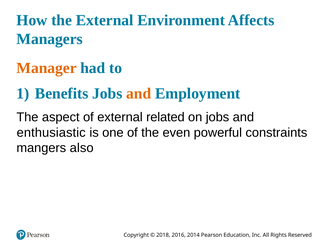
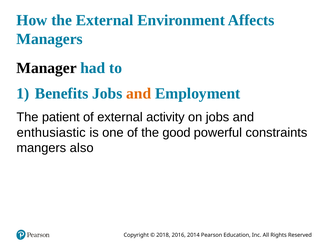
Manager colour: orange -> black (47, 68)
aspect: aspect -> patient (61, 117)
related: related -> activity (165, 117)
even: even -> good (176, 132)
